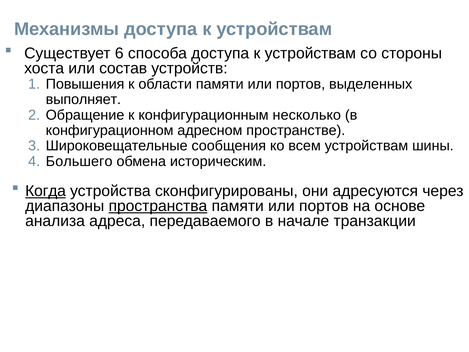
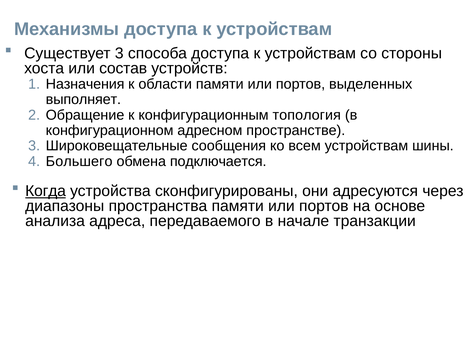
Существует 6: 6 -> 3 (119, 53)
Повышения: Повышения -> Назначения (85, 84)
несколько: несколько -> топология (307, 115)
историческим: историческим -> подключается (218, 161)
пространства underline: present -> none (158, 206)
